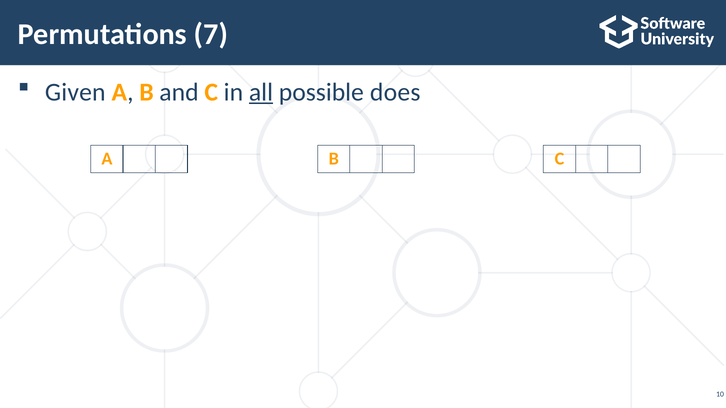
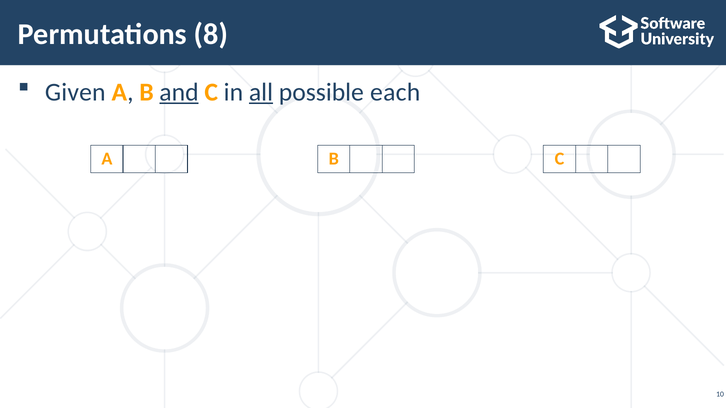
7: 7 -> 8 (211, 34)
and underline: none -> present (179, 92)
does: does -> each (395, 92)
